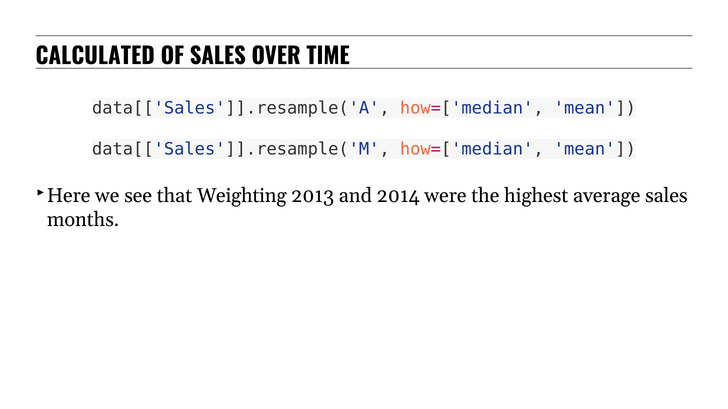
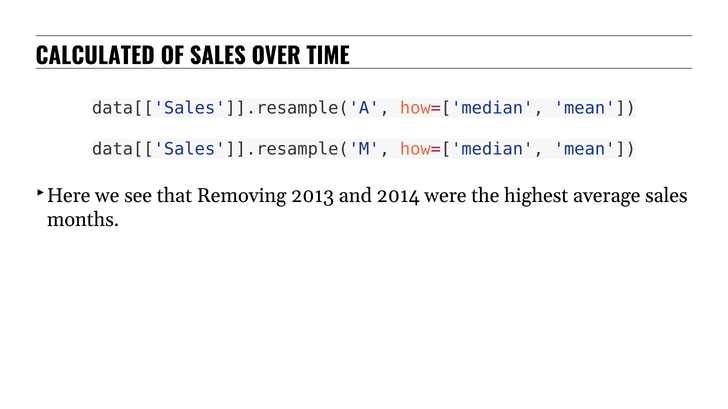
Weighting: Weighting -> Removing (242, 195)
